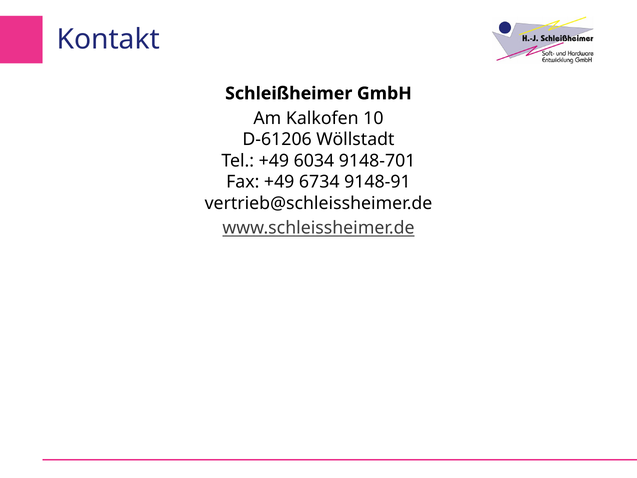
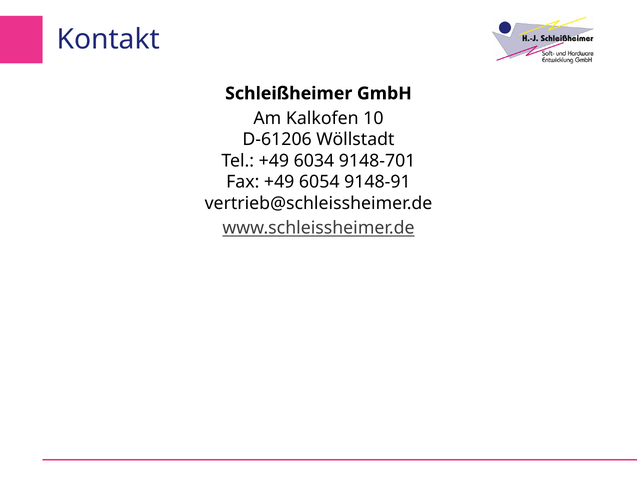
6734: 6734 -> 6054 (319, 182)
